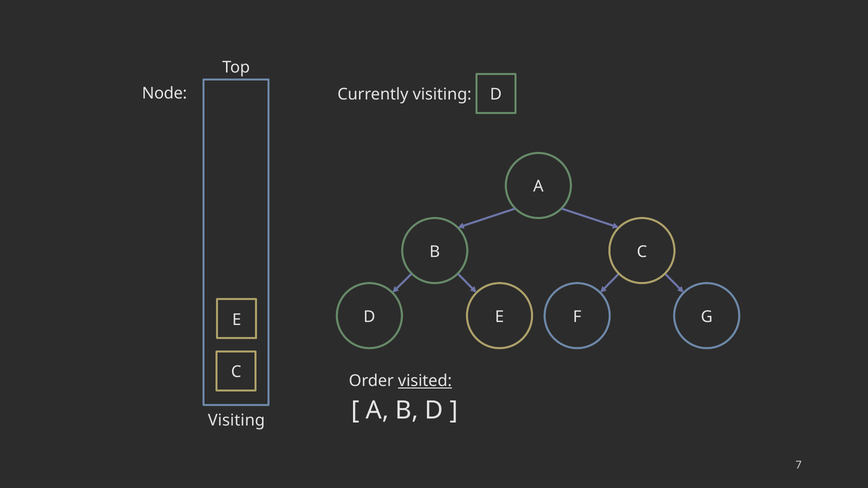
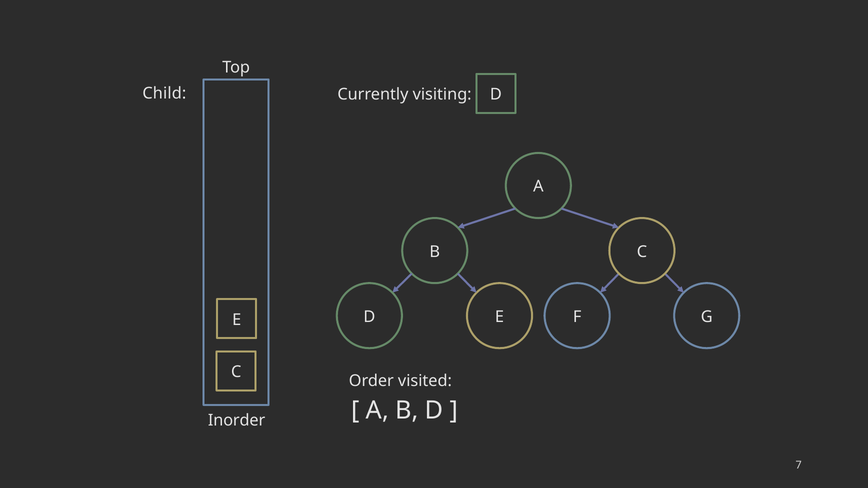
Node: Node -> Child (164, 94)
visited underline: present -> none (425, 381)
Visiting: Visiting -> Inorder (237, 421)
